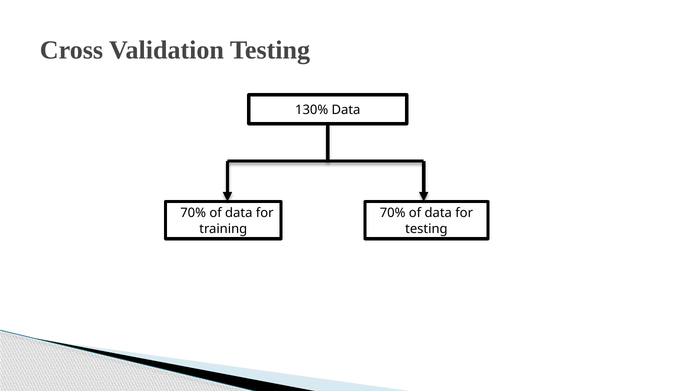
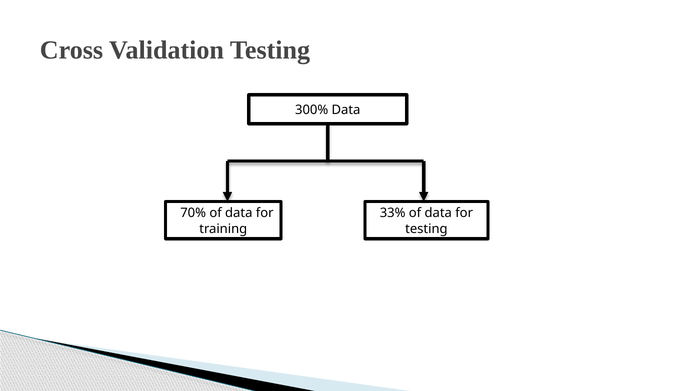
130%: 130% -> 300% (312, 110)
70%: 70% -> 33% (393, 213)
